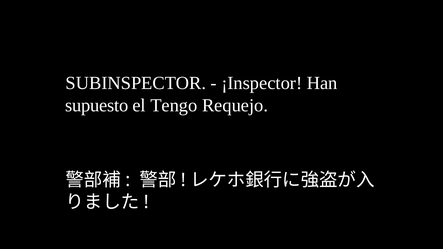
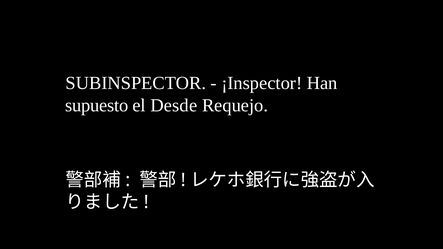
Tengo: Tengo -> Desde (174, 105)
